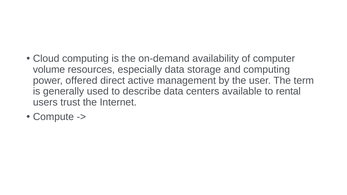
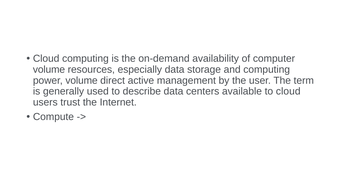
power offered: offered -> volume (82, 81)
to rental: rental -> cloud (288, 91)
